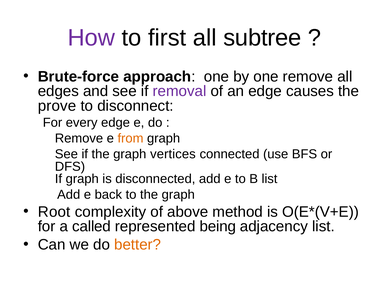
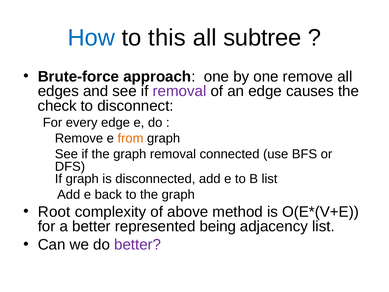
How colour: purple -> blue (91, 38)
first: first -> this (167, 38)
prove: prove -> check (57, 106)
graph vertices: vertices -> removal (173, 154)
a called: called -> better (91, 226)
better colour: orange -> purple (138, 245)
